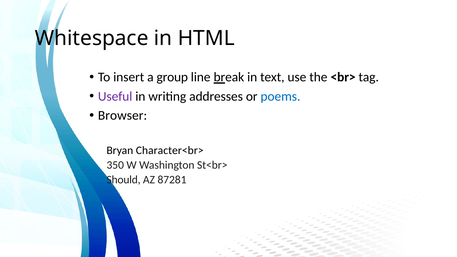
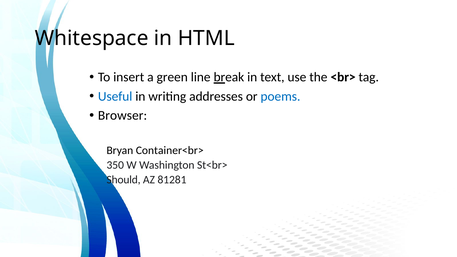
group: group -> green (172, 77)
Useful colour: purple -> blue (115, 96)
Character<br>: Character<br> -> Container<br> (170, 151)
87281: 87281 -> 81281 (172, 180)
